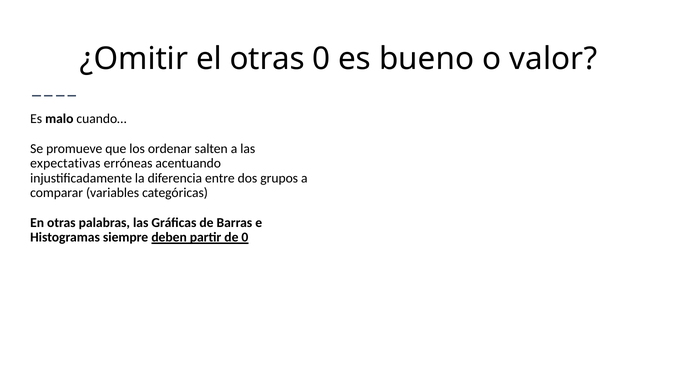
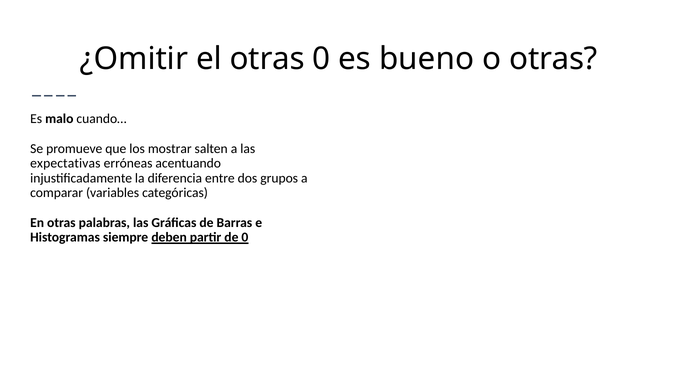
o valor: valor -> otras (553, 59)
ordenar: ordenar -> mostrar (170, 149)
